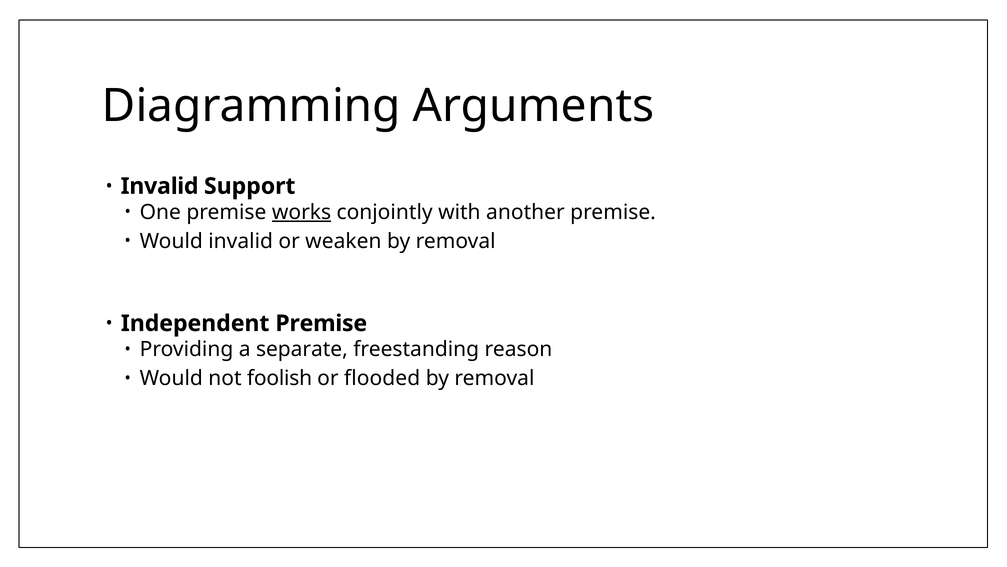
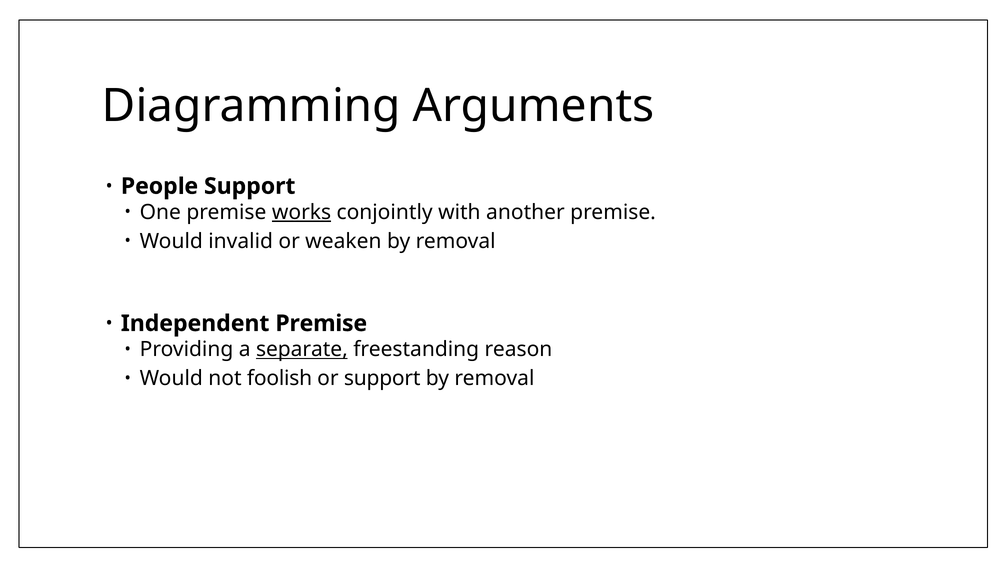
Invalid: Invalid -> People (159, 186)
separate underline: none -> present (302, 349)
or flooded: flooded -> support (382, 378)
